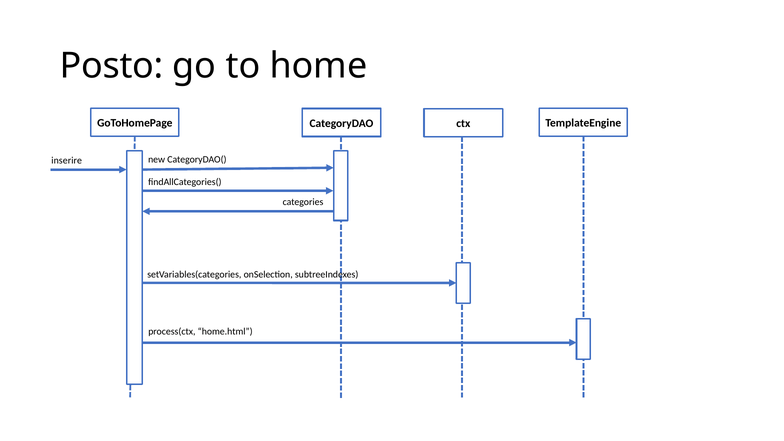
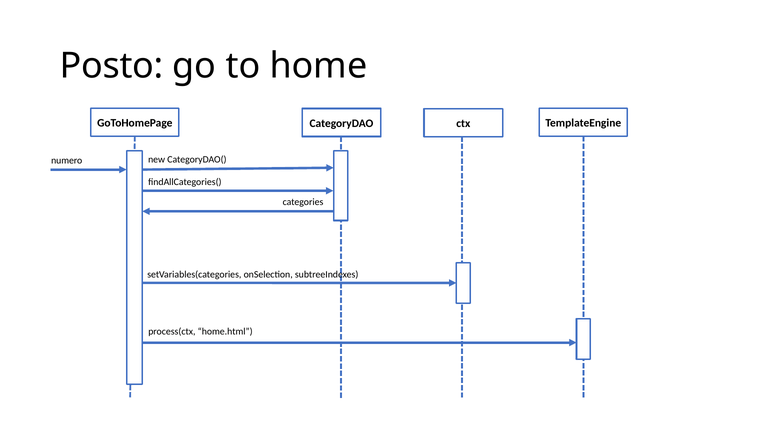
inserire: inserire -> numero (67, 161)
